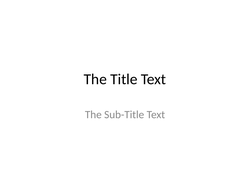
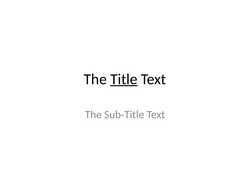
Title underline: none -> present (124, 79)
